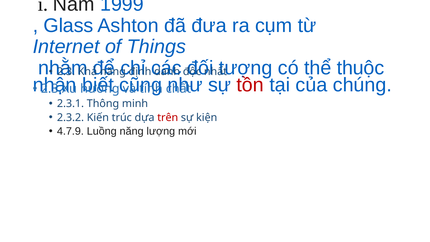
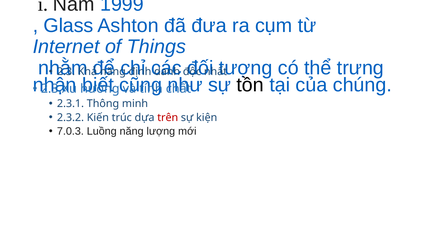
thuộc: thuộc -> trưng (360, 68)
tồn colour: red -> black (250, 85)
4.7.9: 4.7.9 -> 7.0.3 (70, 131)
